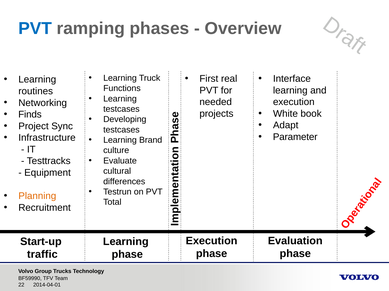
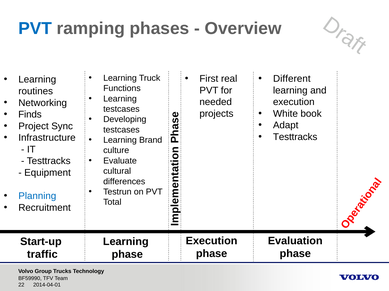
Interface: Interface -> Different (292, 79)
Parameter: Parameter -> Testtracks (295, 137)
Planning colour: orange -> blue (37, 196)
